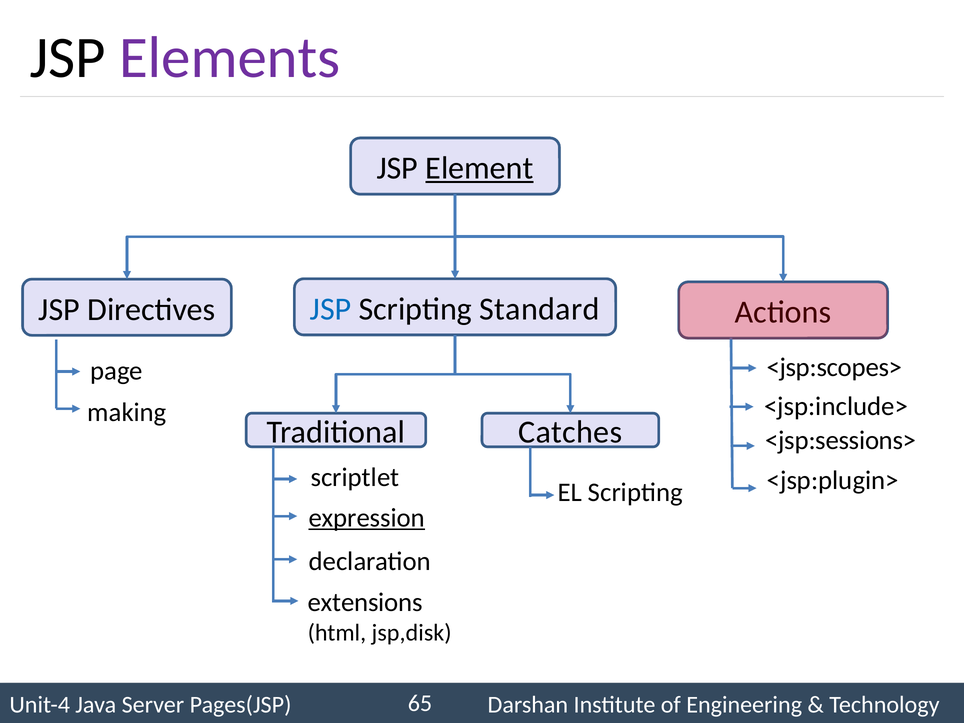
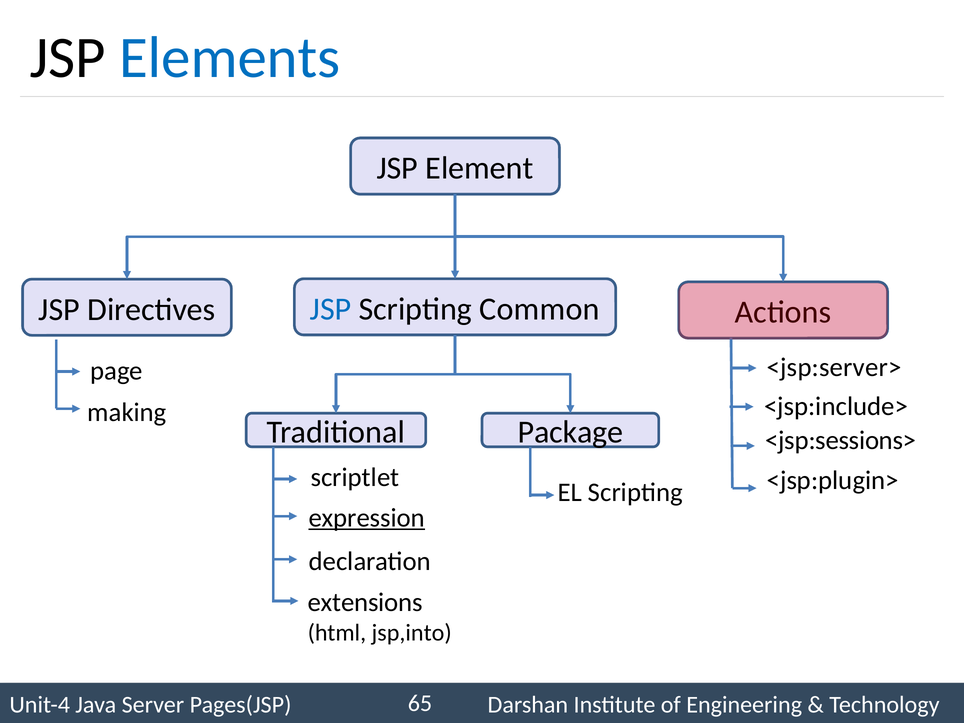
Elements colour: purple -> blue (230, 58)
Element underline: present -> none (479, 168)
Standard: Standard -> Common (539, 309)
<jsp:scopes>: <jsp:scopes> -> <jsp:server> (834, 368)
Catches: Catches -> Package (570, 432)
jsp,disk: jsp,disk -> jsp,into (412, 633)
